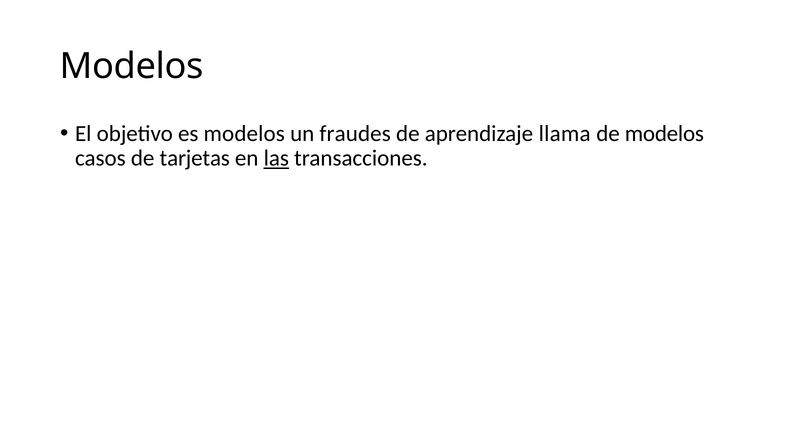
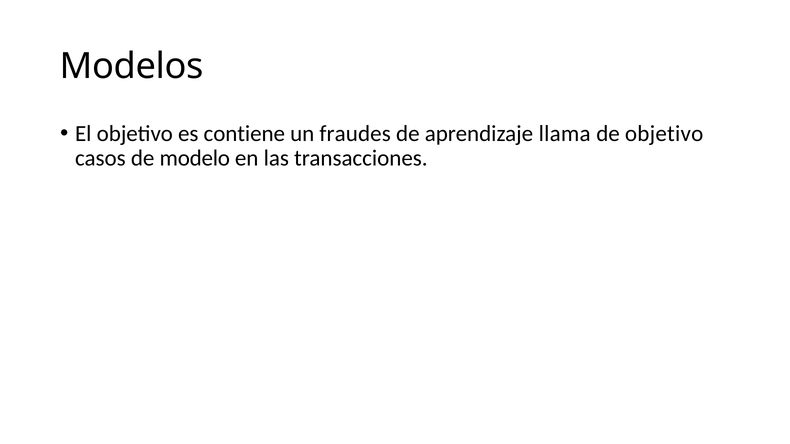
es modelos: modelos -> contiene (244, 134)
de modelos: modelos -> objetivo (664, 134)
tarjetas: tarjetas -> modelo (195, 158)
las underline: present -> none (276, 158)
